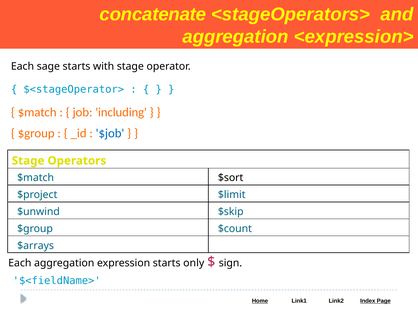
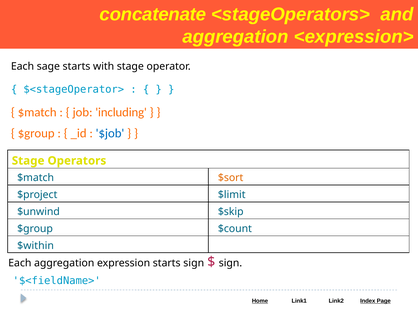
$sort colour: black -> orange (231, 178)
$arrays: $arrays -> $within (36, 246)
starts only: only -> sign (194, 263)
